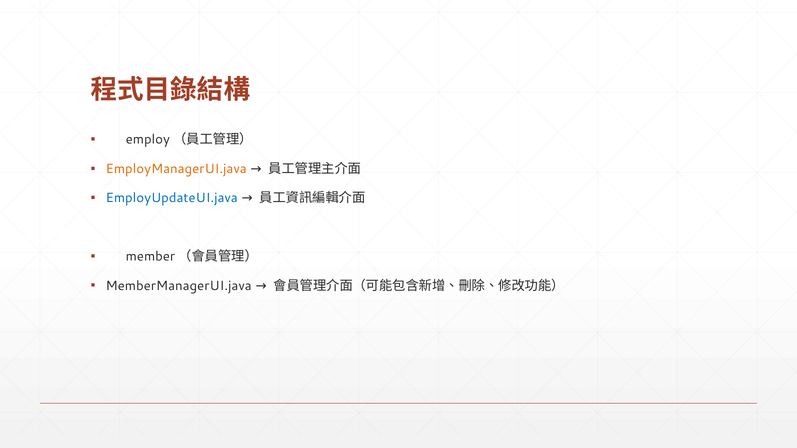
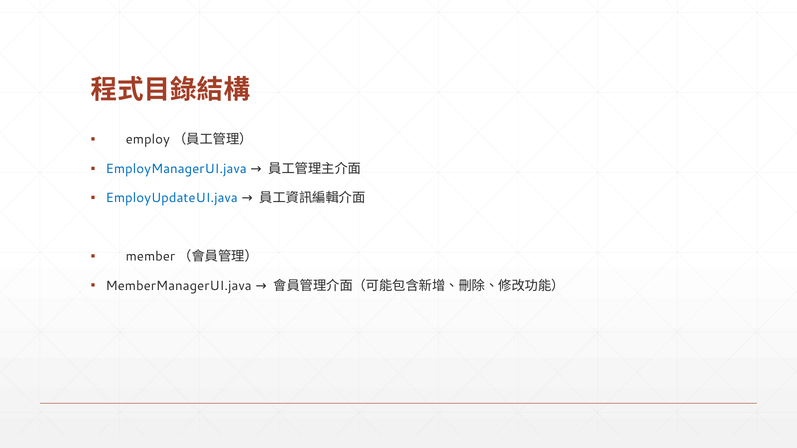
EmployManagerUI.java colour: orange -> blue (176, 169)
